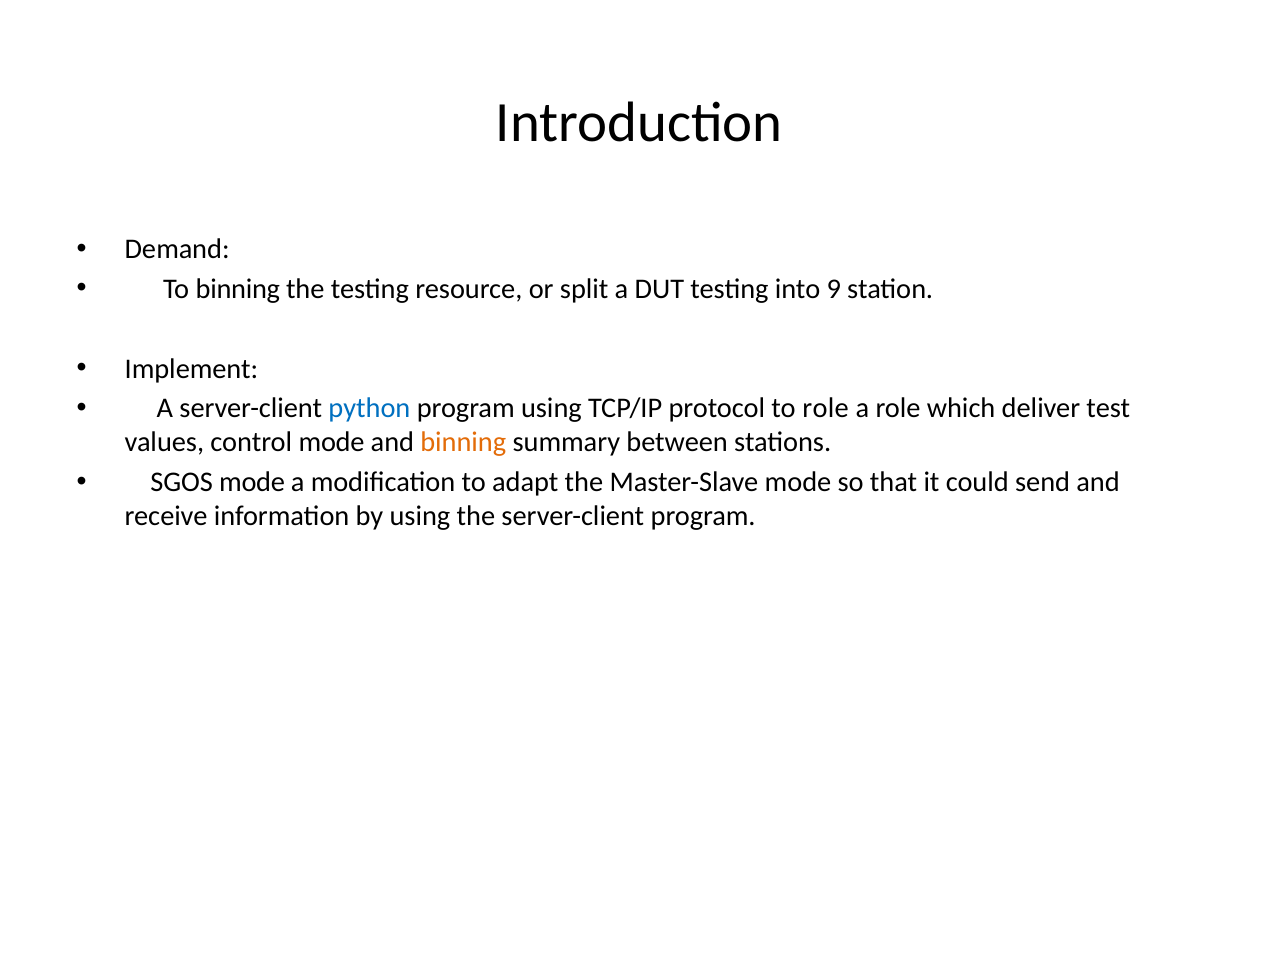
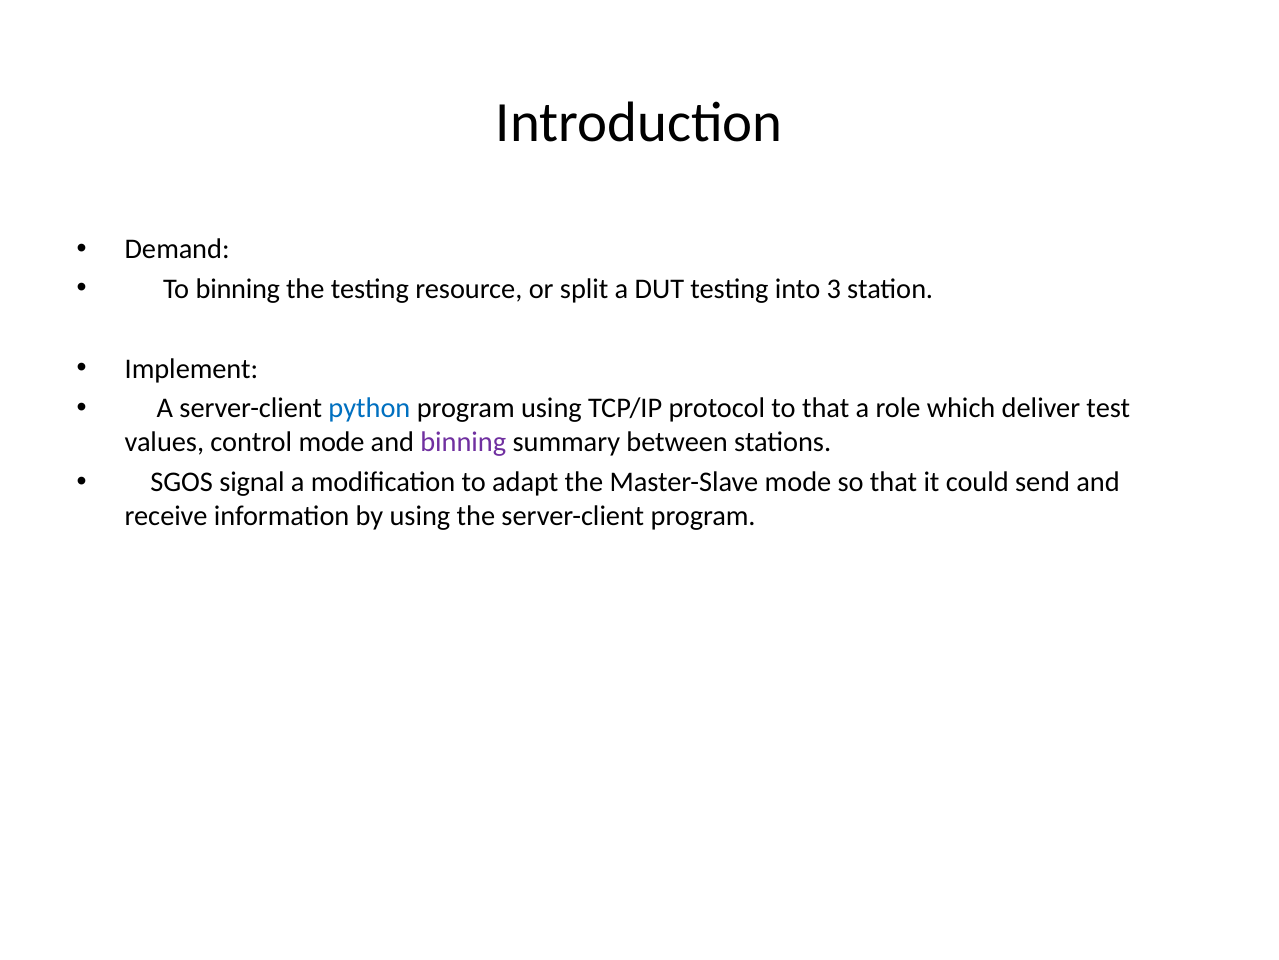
9: 9 -> 3 (834, 289)
to role: role -> that (826, 408)
binning colour: orange -> purple (463, 442)
SGOS mode: mode -> signal (252, 482)
